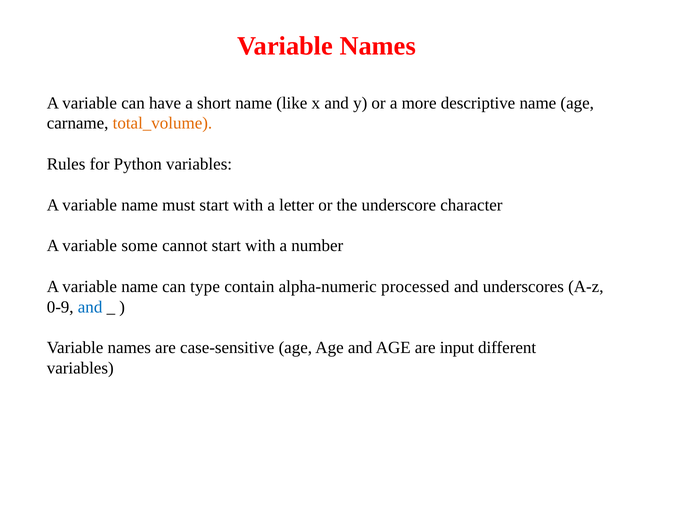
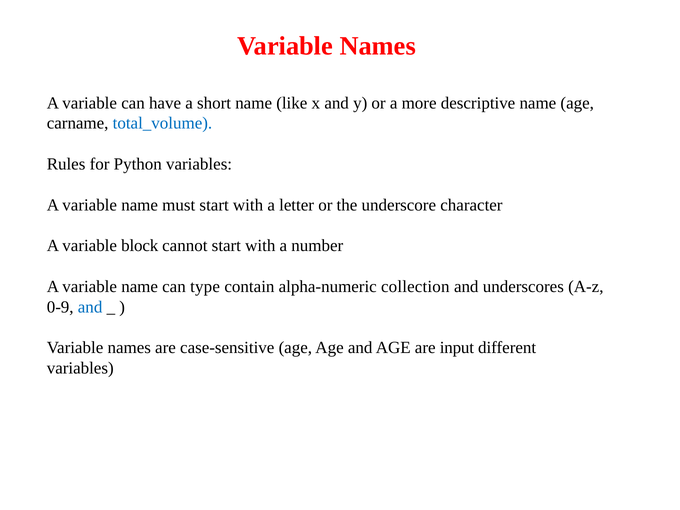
total_volume colour: orange -> blue (162, 123)
some: some -> block (140, 246)
processed: processed -> collection (415, 287)
